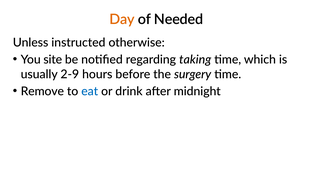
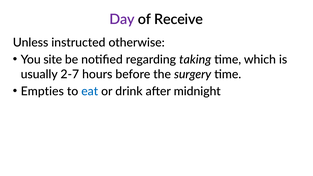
Day colour: orange -> purple (122, 19)
Needed: Needed -> Receive (179, 19)
2-9: 2-9 -> 2-7 (70, 74)
Remove: Remove -> Empties (42, 91)
